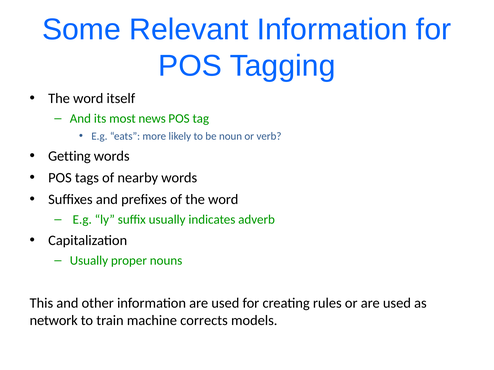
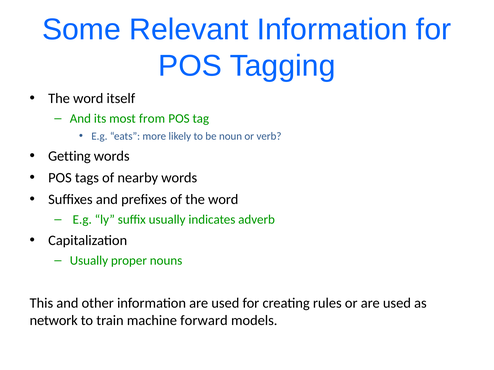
news: news -> from (152, 119)
corrects: corrects -> forward (204, 321)
